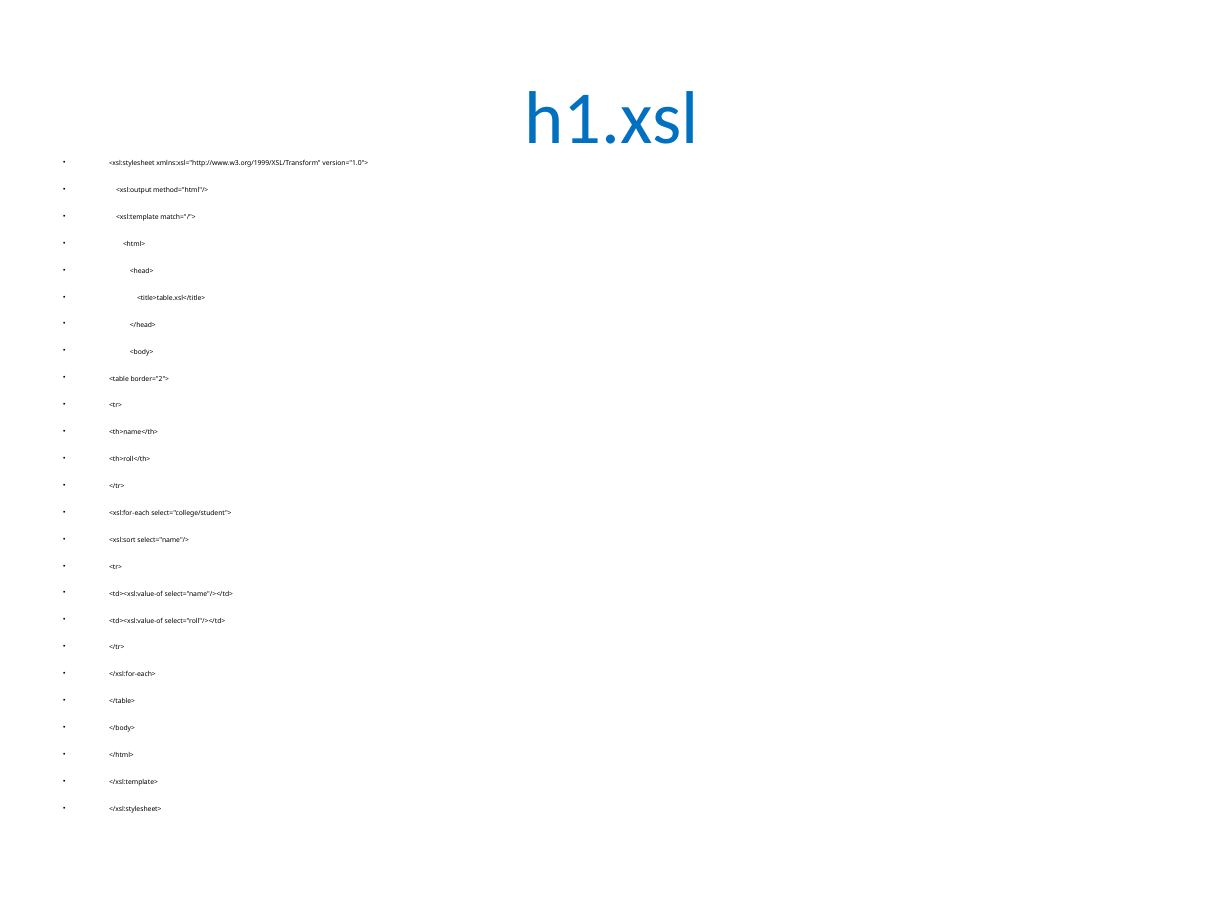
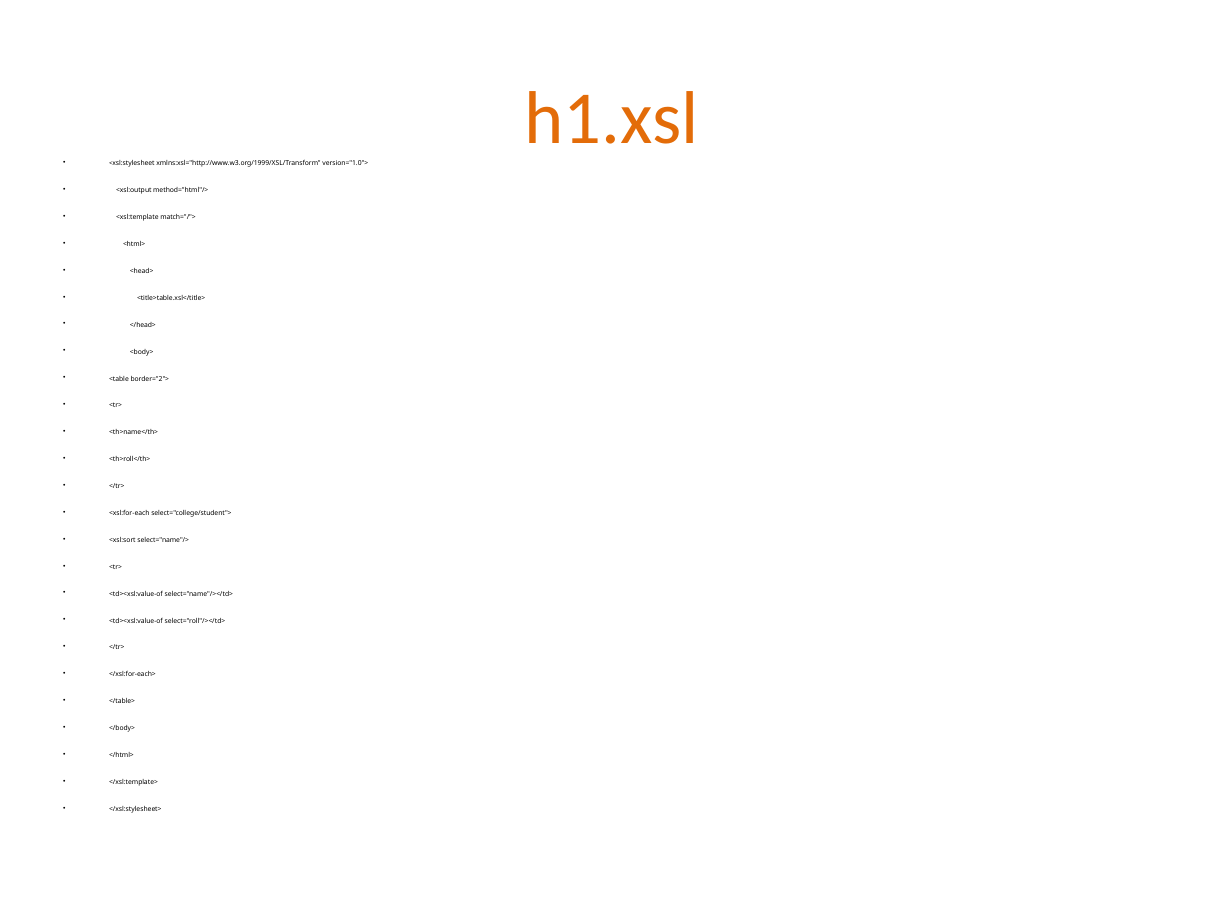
h1.xsl colour: blue -> orange (612, 118)
